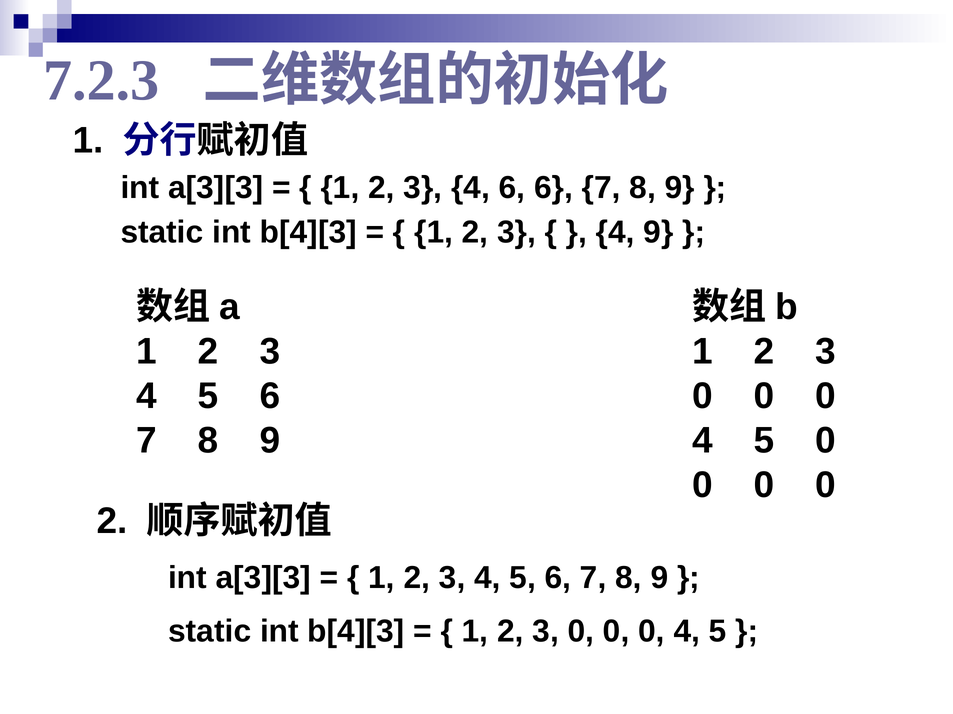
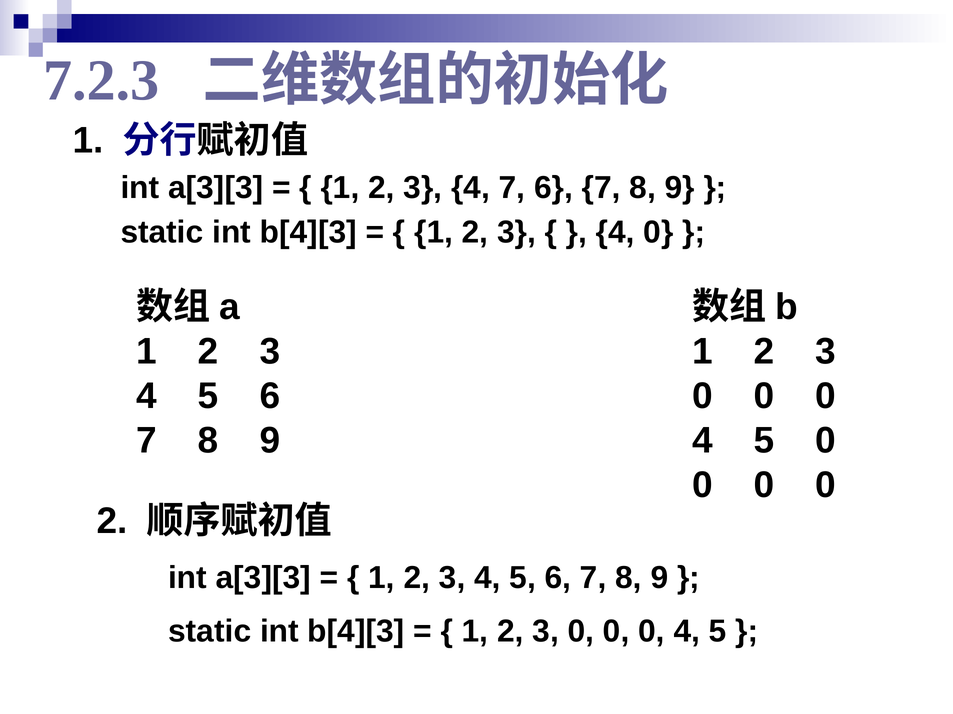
4 6: 6 -> 7 (512, 188)
4 9: 9 -> 0 (658, 232)
